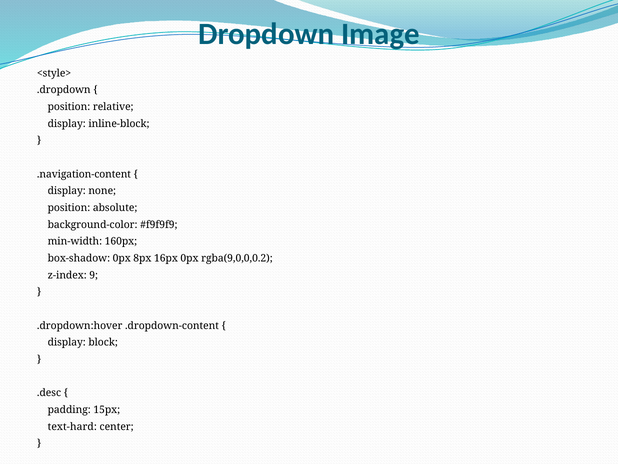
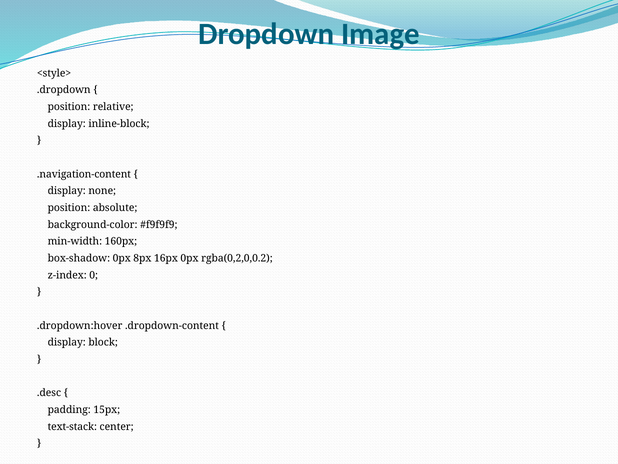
rgba(9,0,0,0.2: rgba(9,0,0,0.2 -> rgba(0,2,0,0.2 (237, 258)
9: 9 -> 0 (94, 275)
text-hard: text-hard -> text-stack (72, 426)
